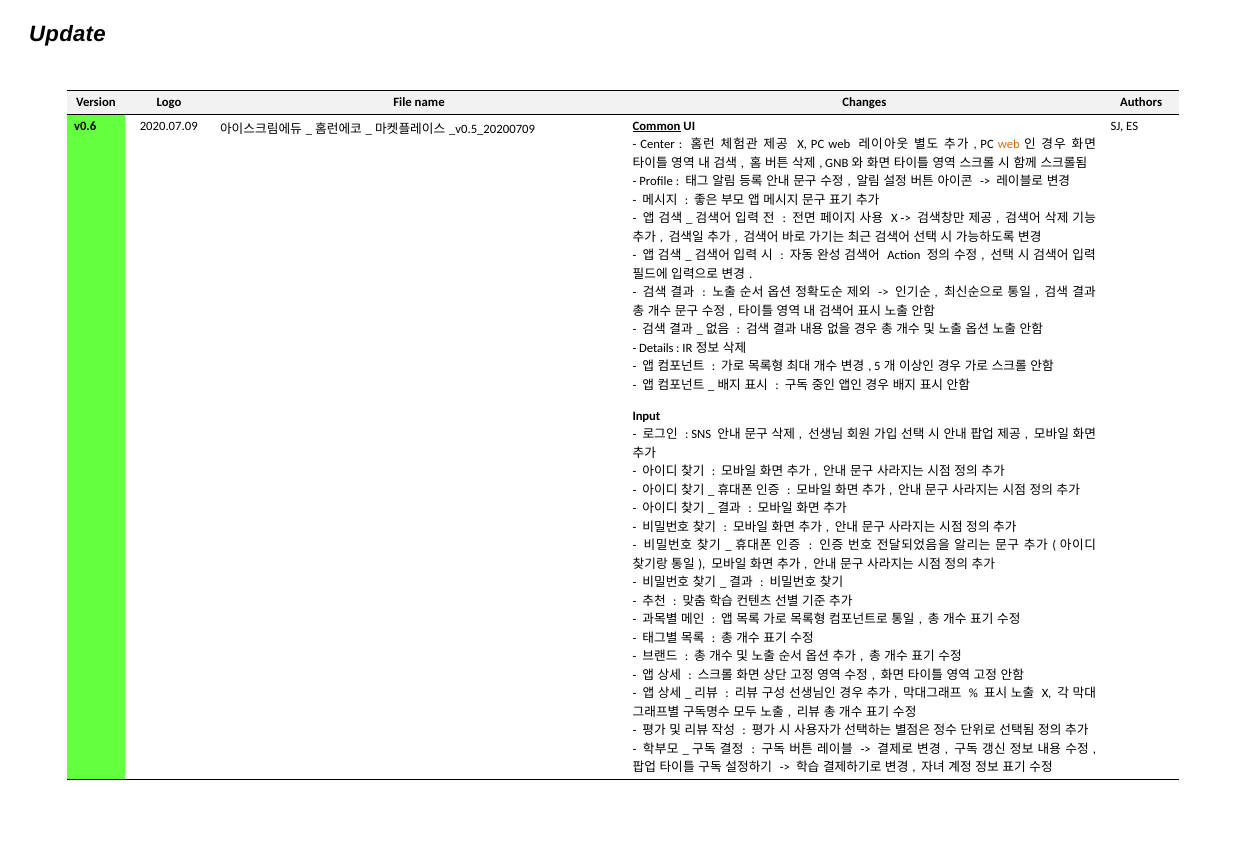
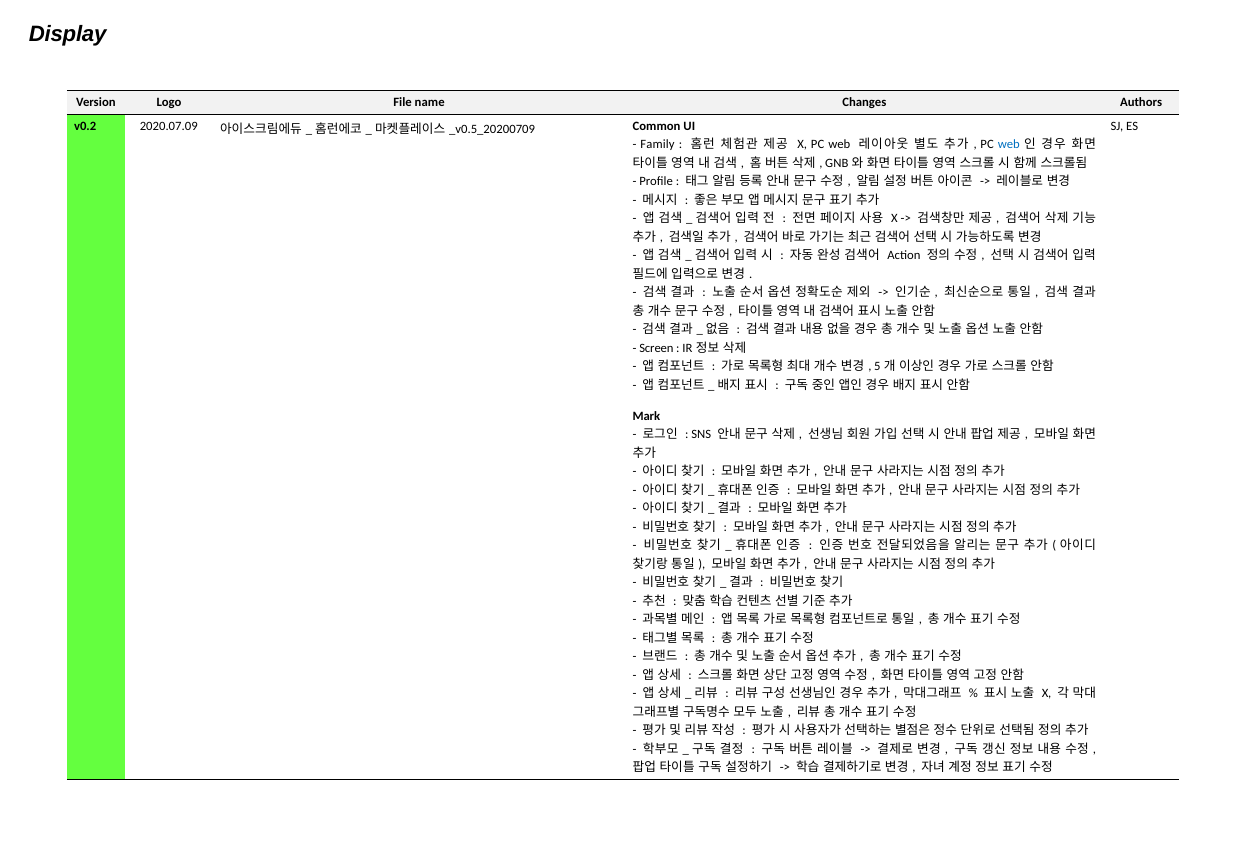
Update: Update -> Display (68, 34)
v0.6: v0.6 -> v0.2 (85, 126)
Common underline: present -> none (657, 126)
Center: Center -> Family (658, 145)
web colour: orange -> blue (1009, 145)
Details: Details -> Screen (656, 348)
Input: Input -> Mark (646, 417)
